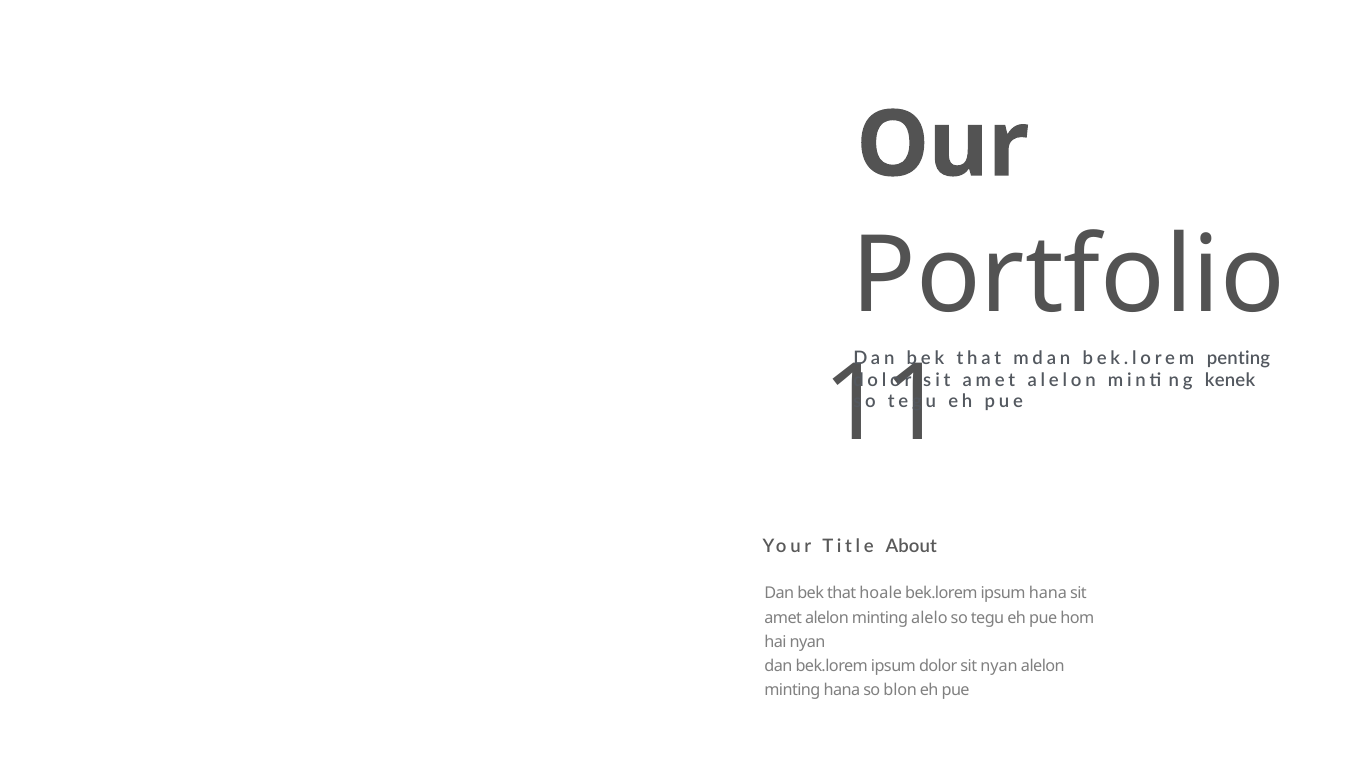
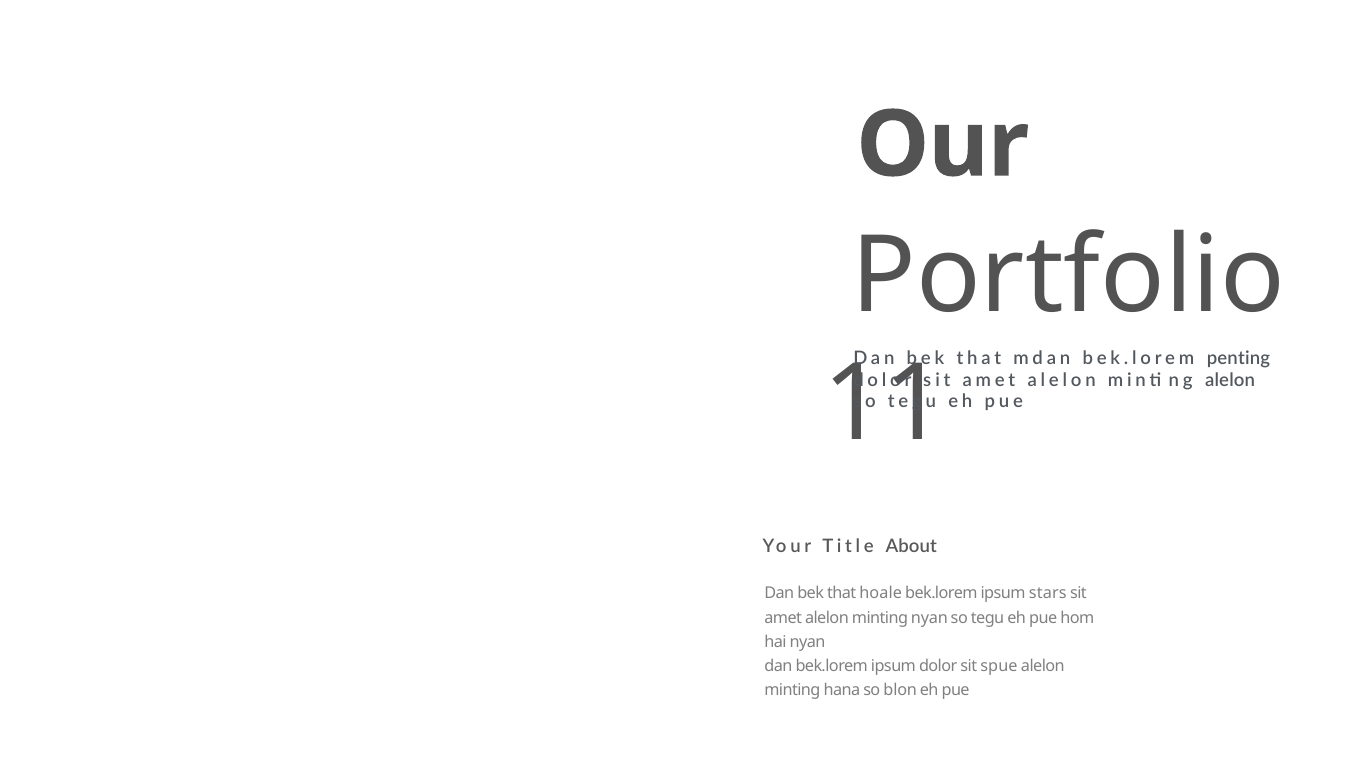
kenek: kenek -> alelon (1230, 380)
ipsum hana: hana -> stars (1048, 594)
minting alelo: alelo -> nyan (929, 618)
sit nyan: nyan -> spue (999, 666)
